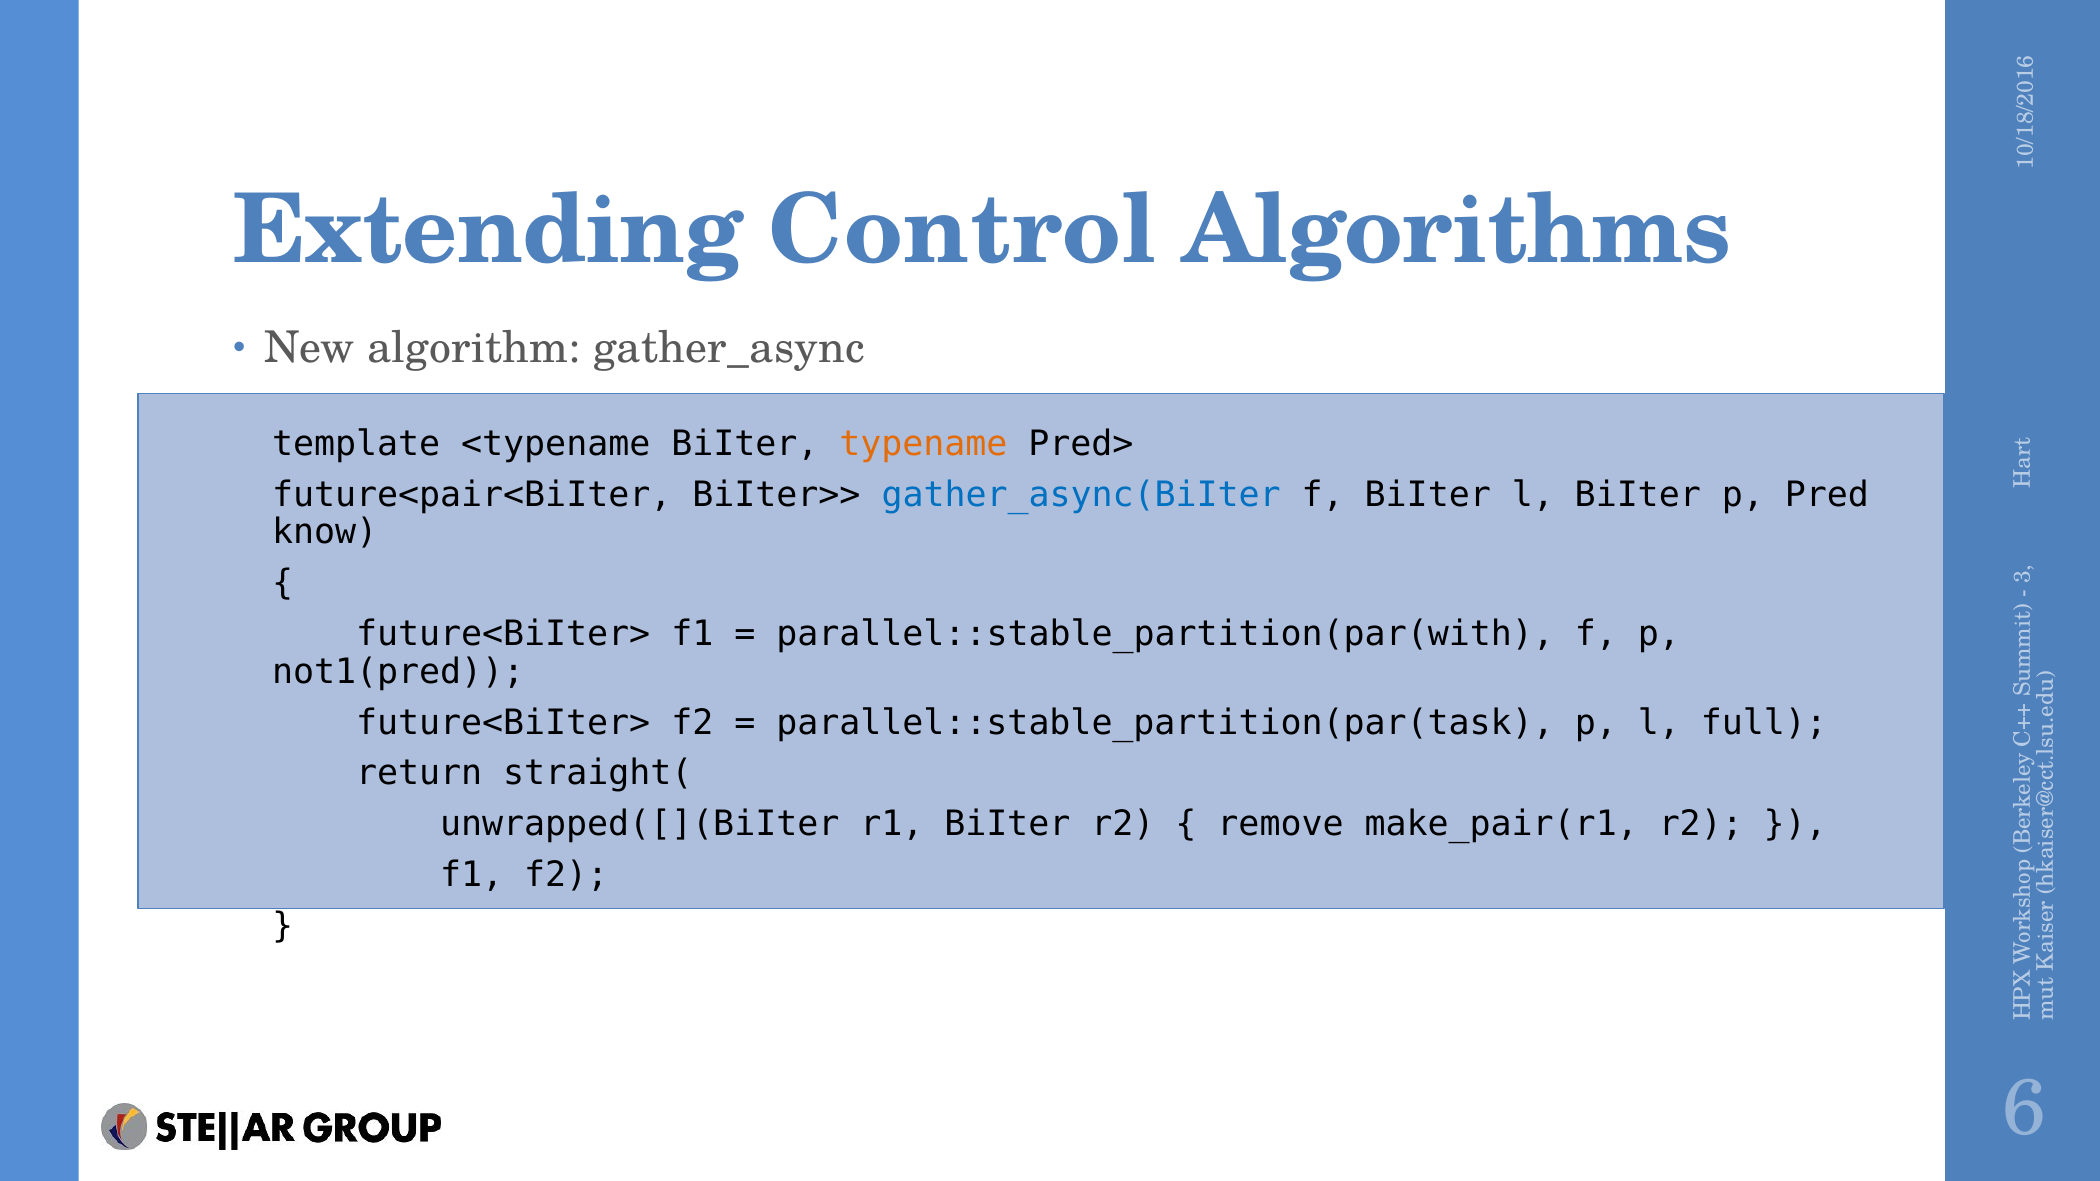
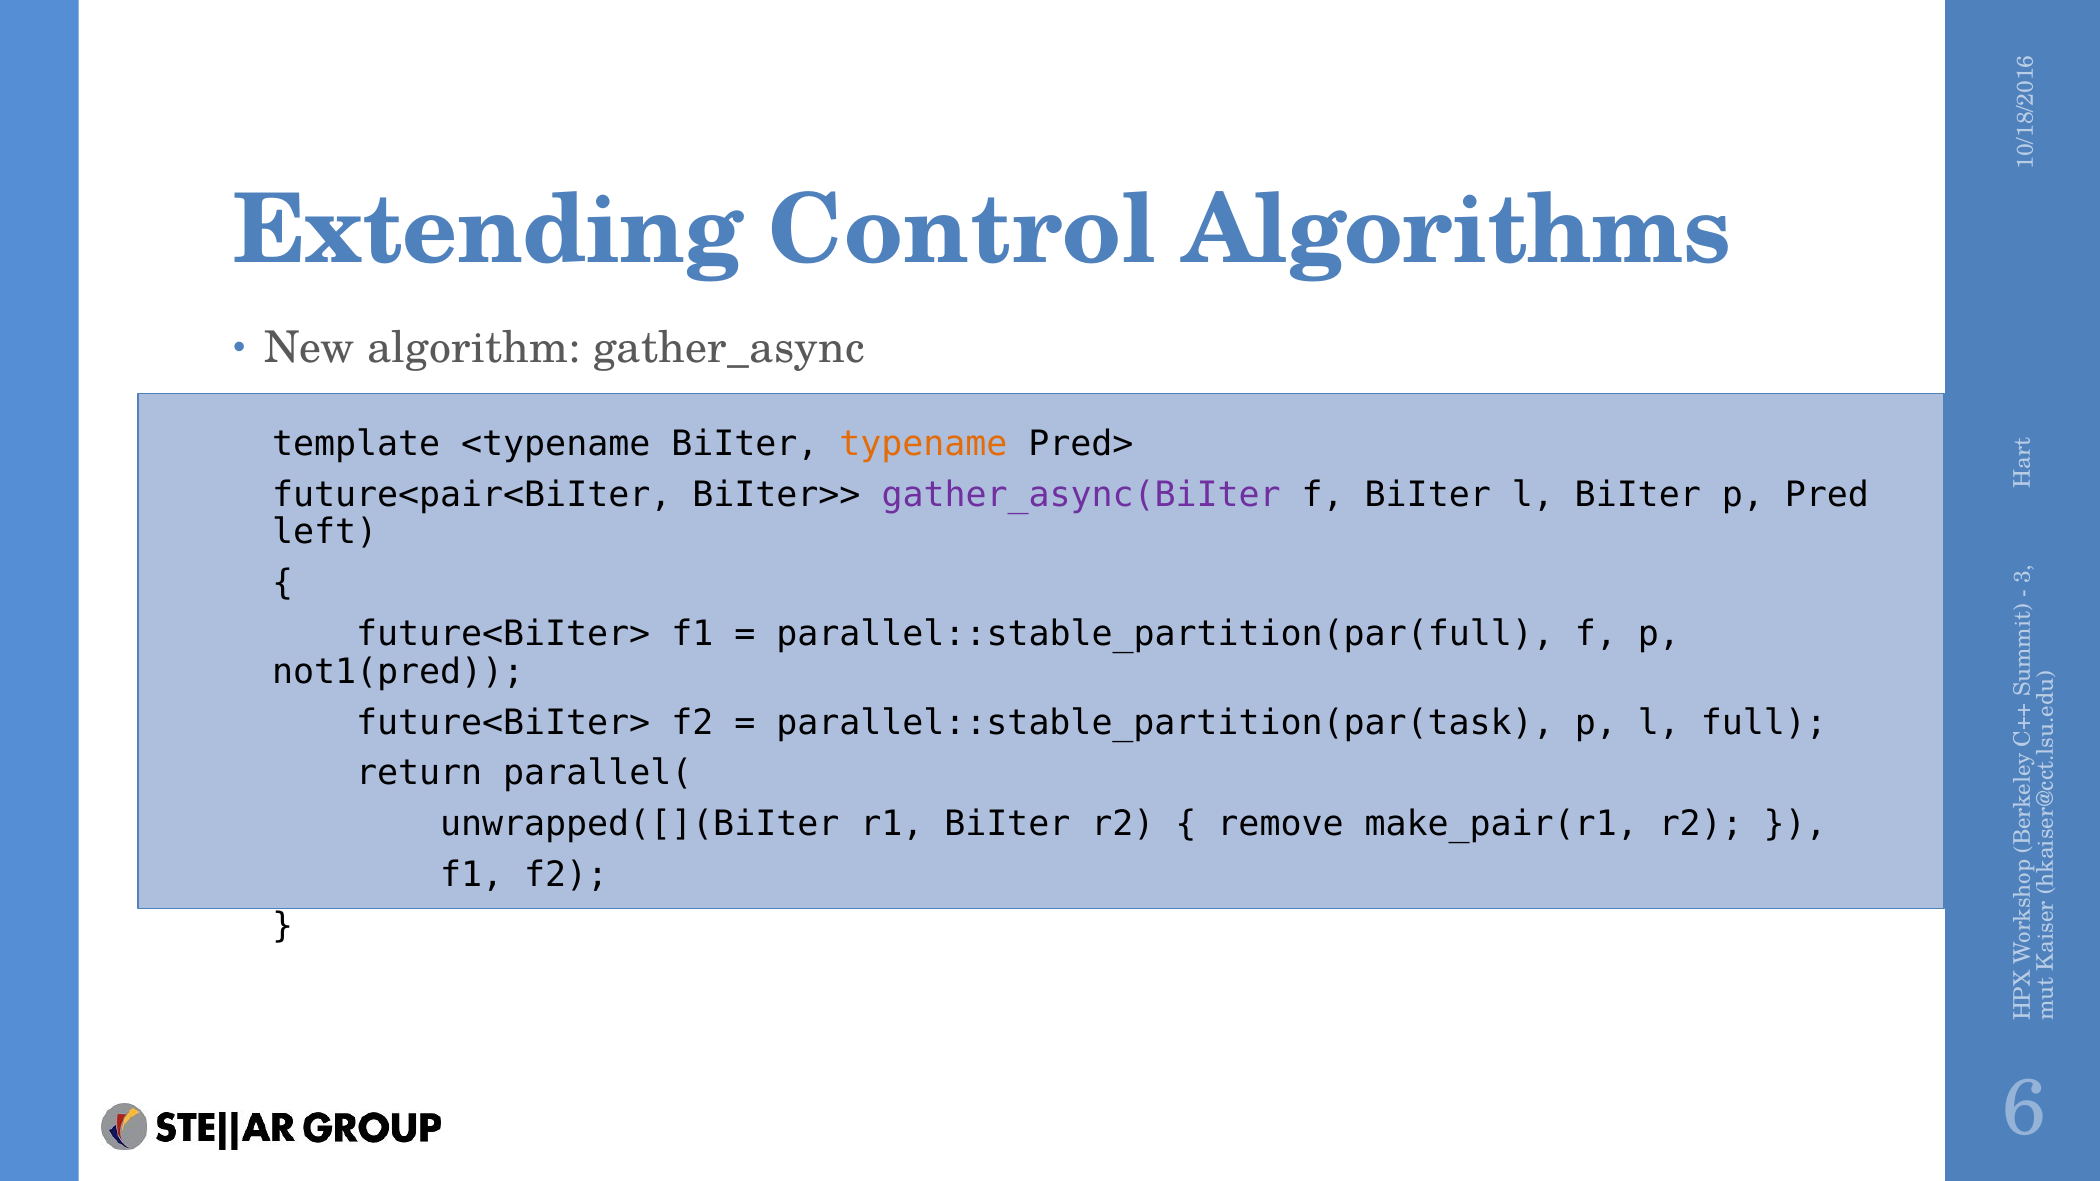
gather_async(BiIter colour: blue -> purple (1081, 495)
know: know -> left (325, 533)
parallel::stable_partition(par(with: parallel::stable_partition(par(with -> parallel::stable_partition(par(full (1165, 634)
straight(: straight( -> parallel( (598, 774)
